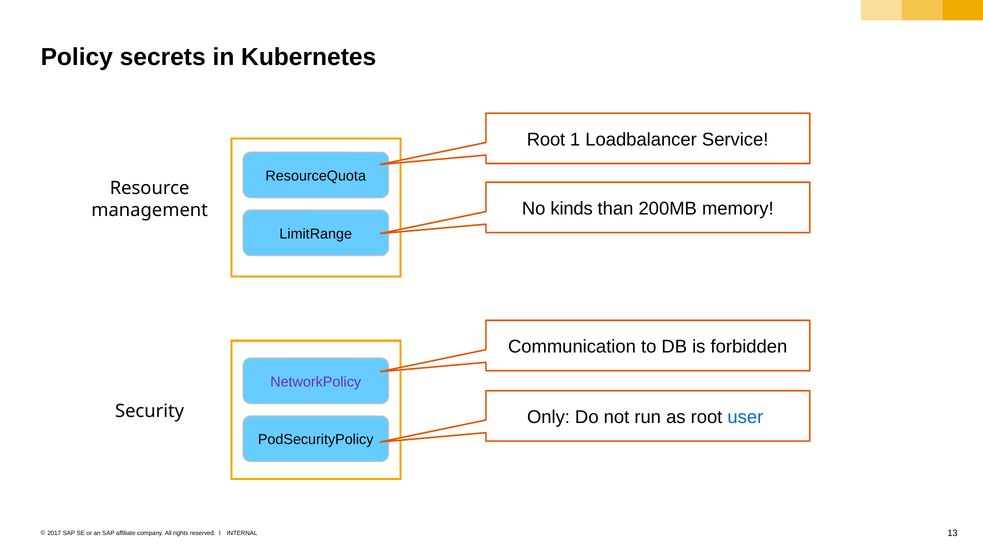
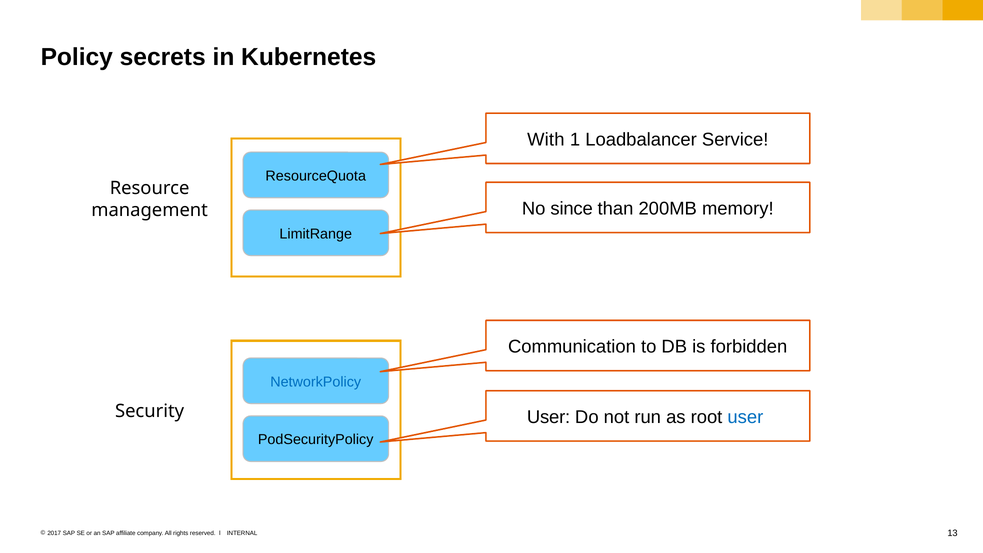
Root: Root -> With (546, 140)
kinds: kinds -> since (572, 209)
NetworkPolicy colour: purple -> blue (316, 382)
Security Only: Only -> User (549, 417)
